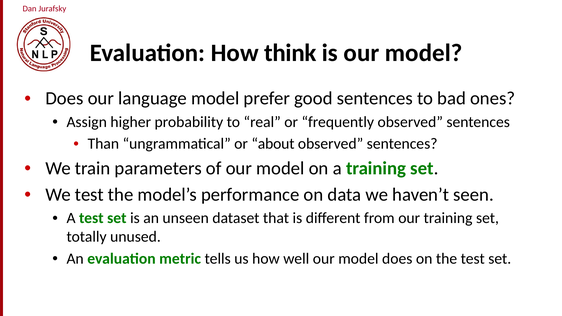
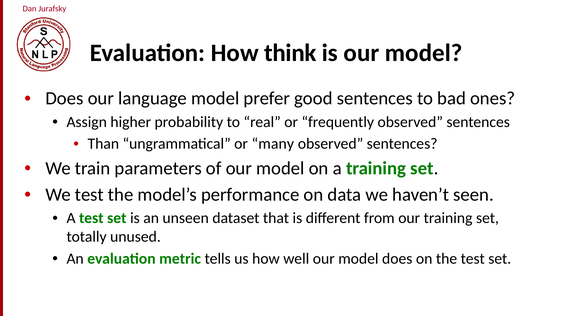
about: about -> many (273, 144)
